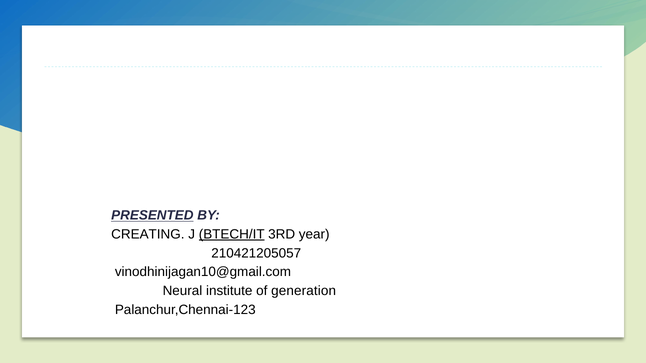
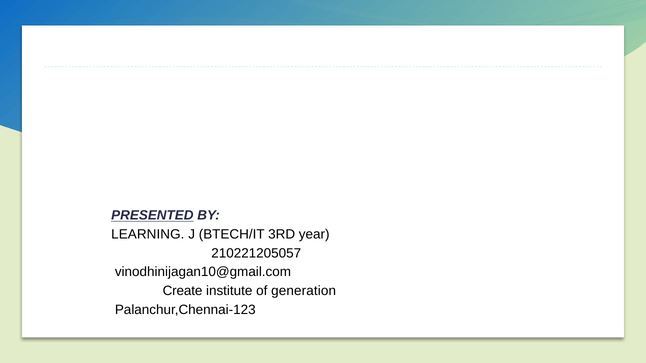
CREATING: CREATING -> LEARNING (148, 235)
BTECH/IT underline: present -> none (232, 235)
210421205057: 210421205057 -> 210221205057 (256, 253)
Neural: Neural -> Create (183, 291)
